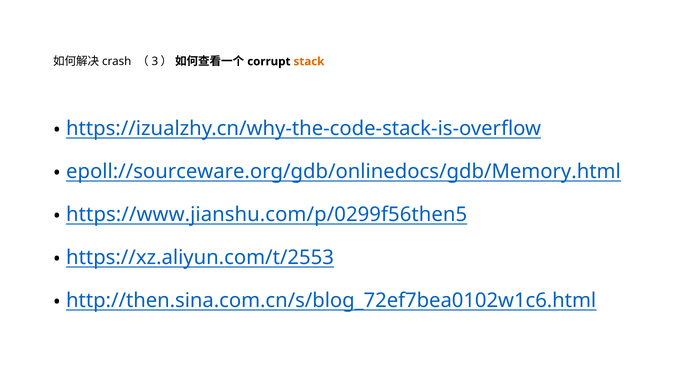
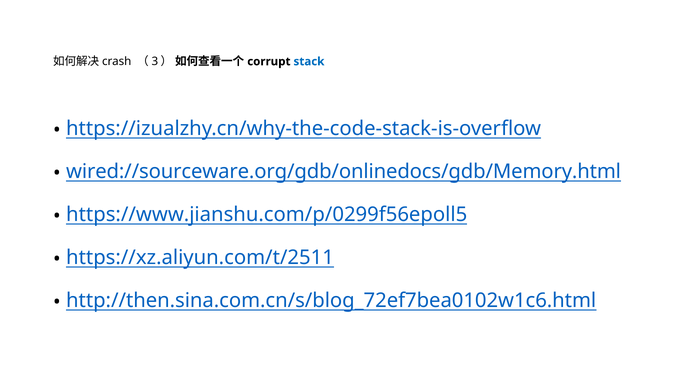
stack colour: orange -> blue (309, 62)
epoll://sourceware.org/gdb/onlinedocs/gdb/Memory.html: epoll://sourceware.org/gdb/onlinedocs/gdb/Memory.html -> wired://sourceware.org/gdb/onlinedocs/gdb/Memory.html (344, 172)
https://www.jianshu.com/p/0299f56then5: https://www.jianshu.com/p/0299f56then5 -> https://www.jianshu.com/p/0299f56epoll5 (267, 215)
https://xz.aliyun.com/t/2553: https://xz.aliyun.com/t/2553 -> https://xz.aliyun.com/t/2511 (200, 258)
